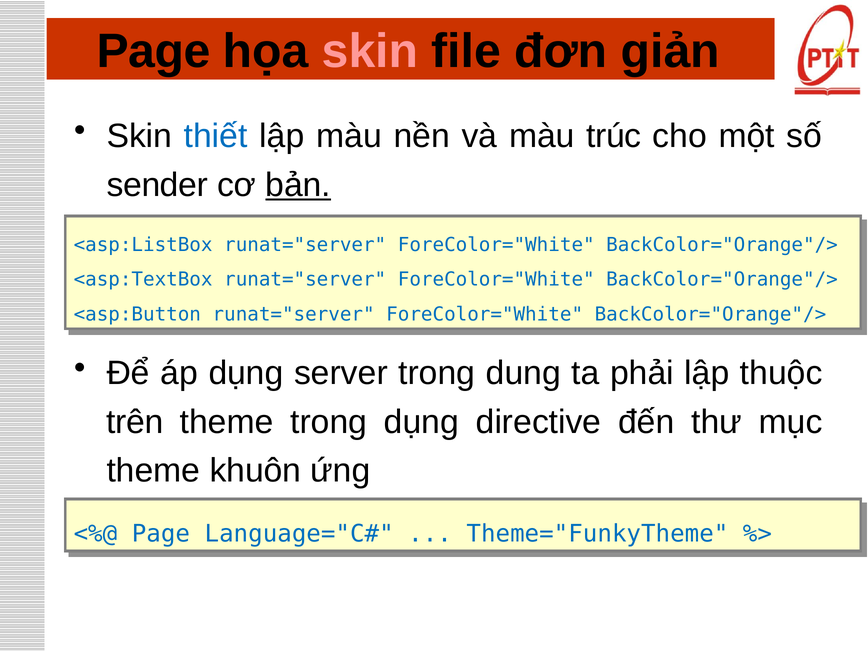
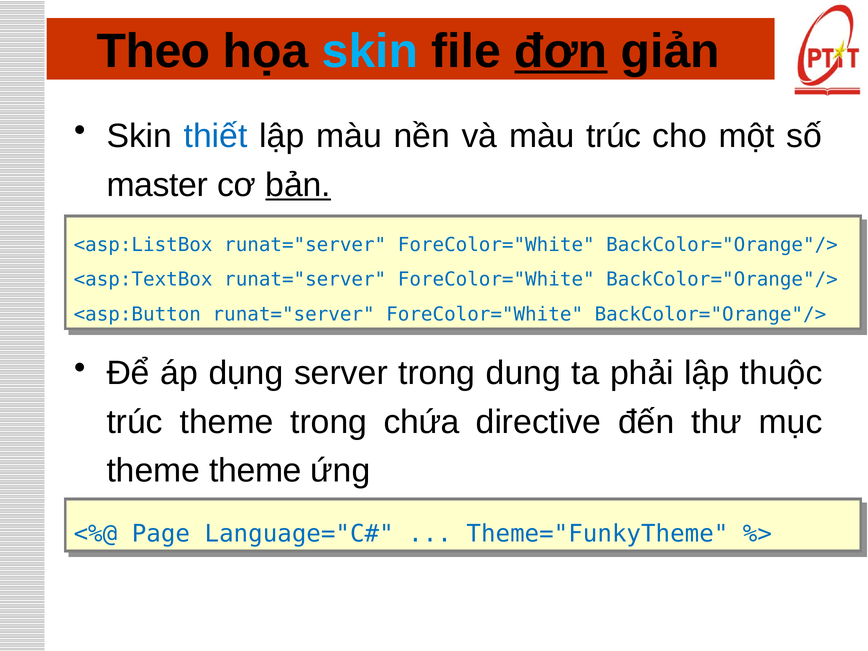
Page: Page -> Theo (154, 51)
skin colour: pink -> light blue (370, 51)
đơn underline: none -> present (561, 51)
sender: sender -> master (157, 185)
trên: trên -> trúc (135, 422)
trong dụng: dụng -> chứa (422, 422)
theme khuôn: khuôn -> theme (255, 471)
